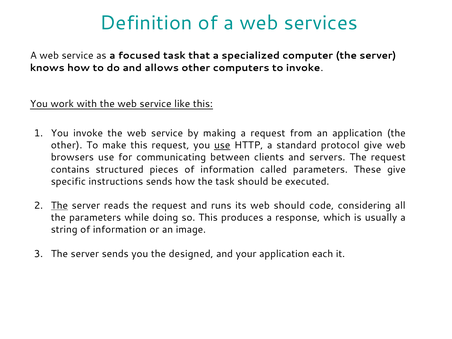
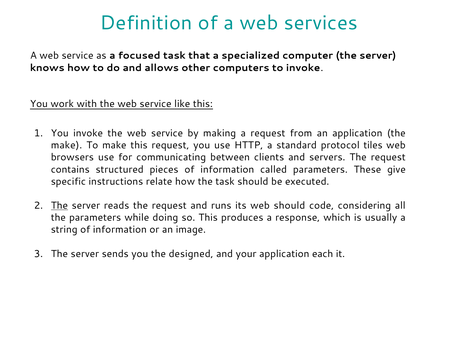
other: other -> make (67, 145)
use underline: present -> none (222, 145)
protocol give: give -> tiles (373, 145)
instructions sends: sends -> relate (159, 181)
